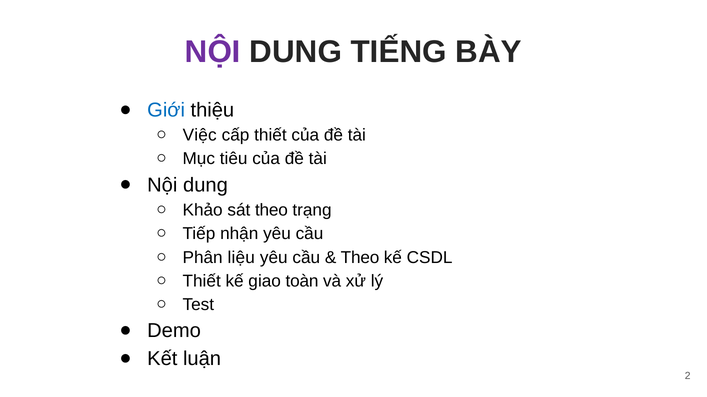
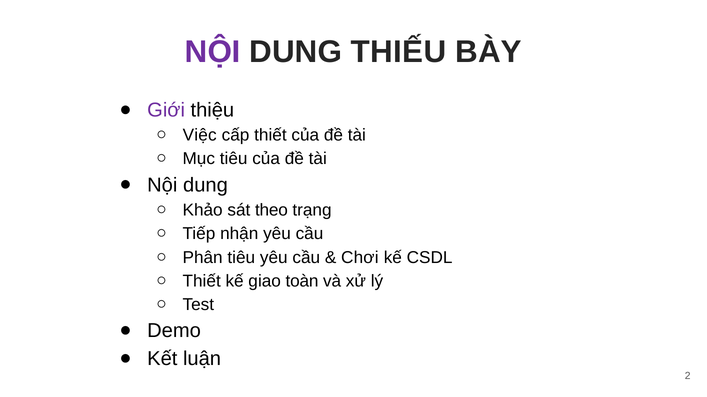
TIẾNG: TIẾNG -> THIẾU (399, 52)
Giới colour: blue -> purple (166, 110)
Phân liệu: liệu -> tiêu (241, 258)
Theo: Theo -> Chơi (360, 258)
